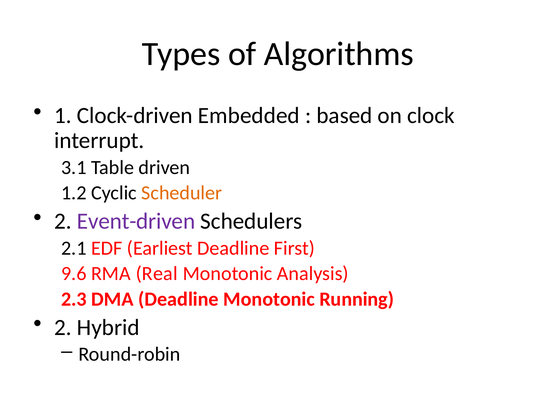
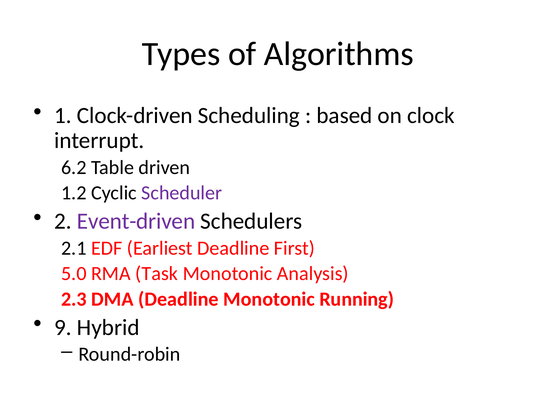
Embedded: Embedded -> Scheduling (249, 116)
3.1: 3.1 -> 6.2 (74, 167)
Scheduler colour: orange -> purple (182, 193)
9.6: 9.6 -> 5.0 (74, 274)
Real: Real -> Task (157, 274)
2: 2 -> 9 (63, 327)
